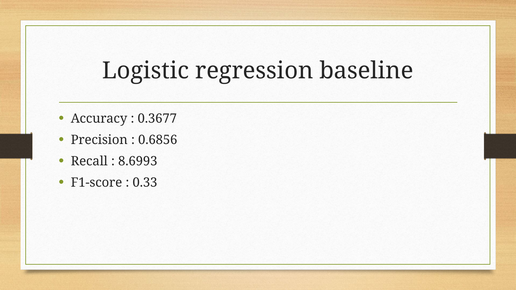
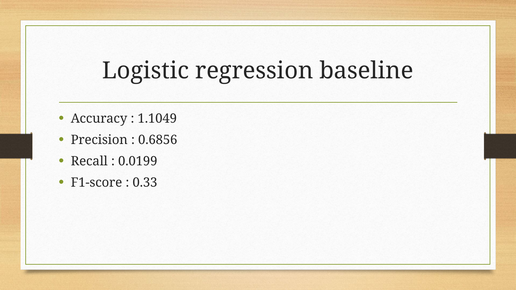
0.3677: 0.3677 -> 1.1049 (157, 119)
8.6993: 8.6993 -> 0.0199 (138, 161)
